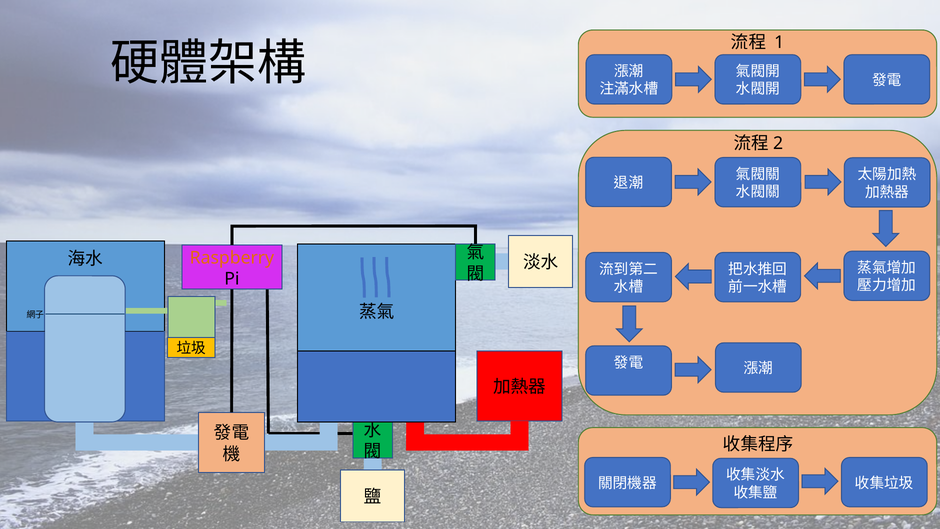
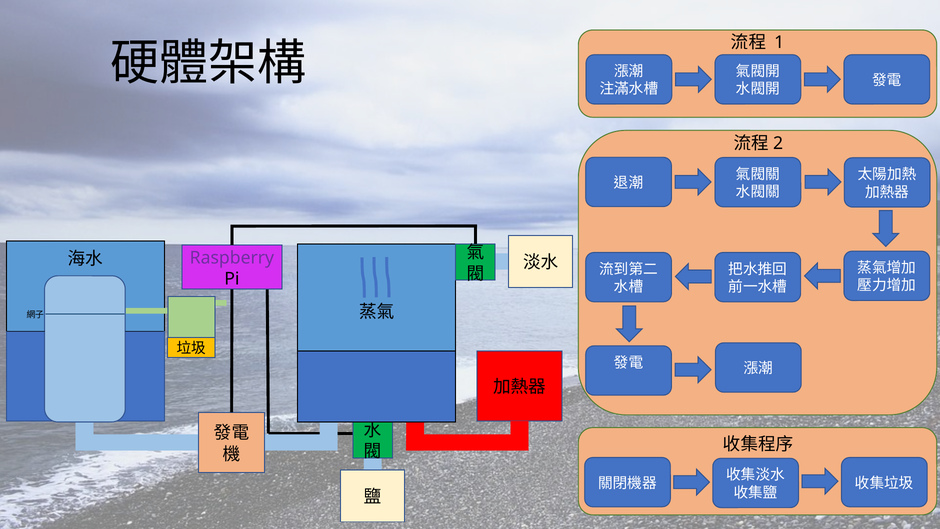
Raspberry colour: orange -> purple (232, 258)
